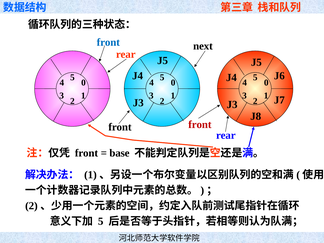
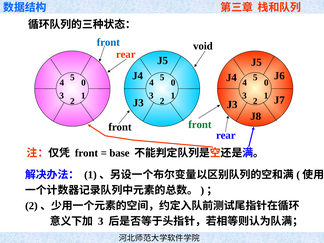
next: next -> void (203, 46)
front colour: red -> green (200, 124)
5: 5 -> 3 (101, 221)
